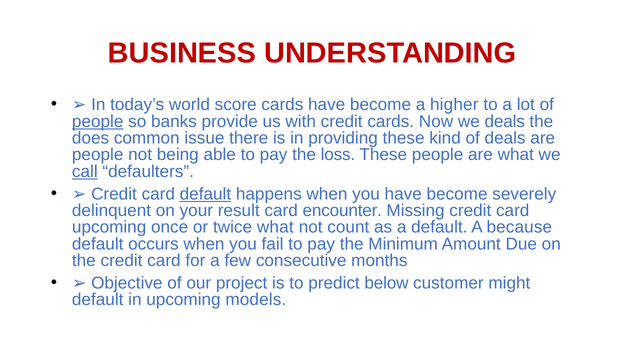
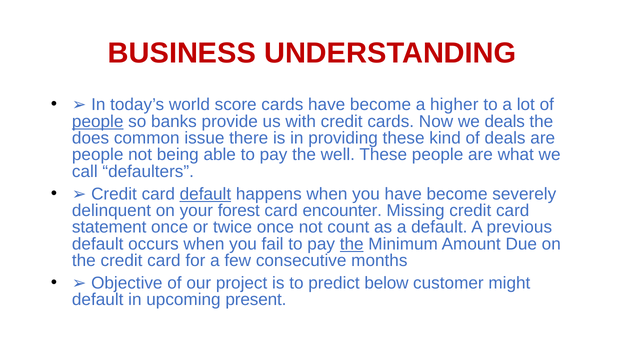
loss: loss -> well (338, 155)
call underline: present -> none (85, 171)
result: result -> forest (239, 211)
upcoming: upcoming -> statement (109, 227)
twice what: what -> once (275, 227)
because: because -> previous (519, 227)
the underline: none -> present (352, 244)
models: models -> present (256, 300)
